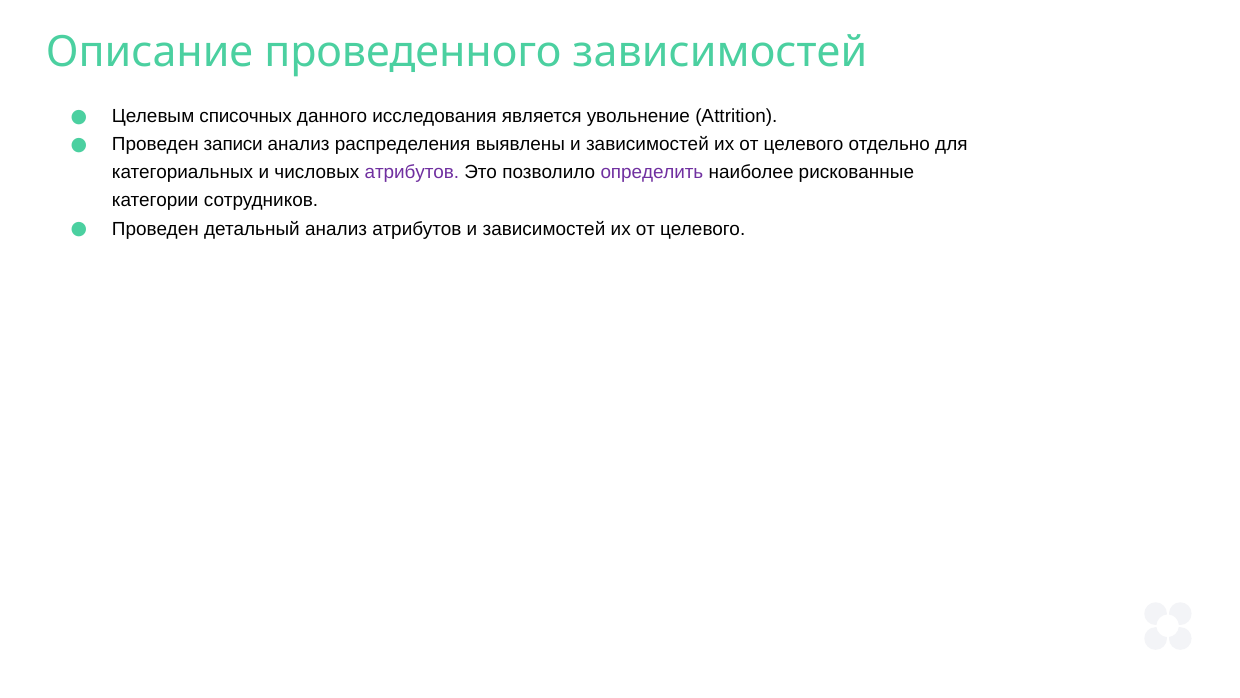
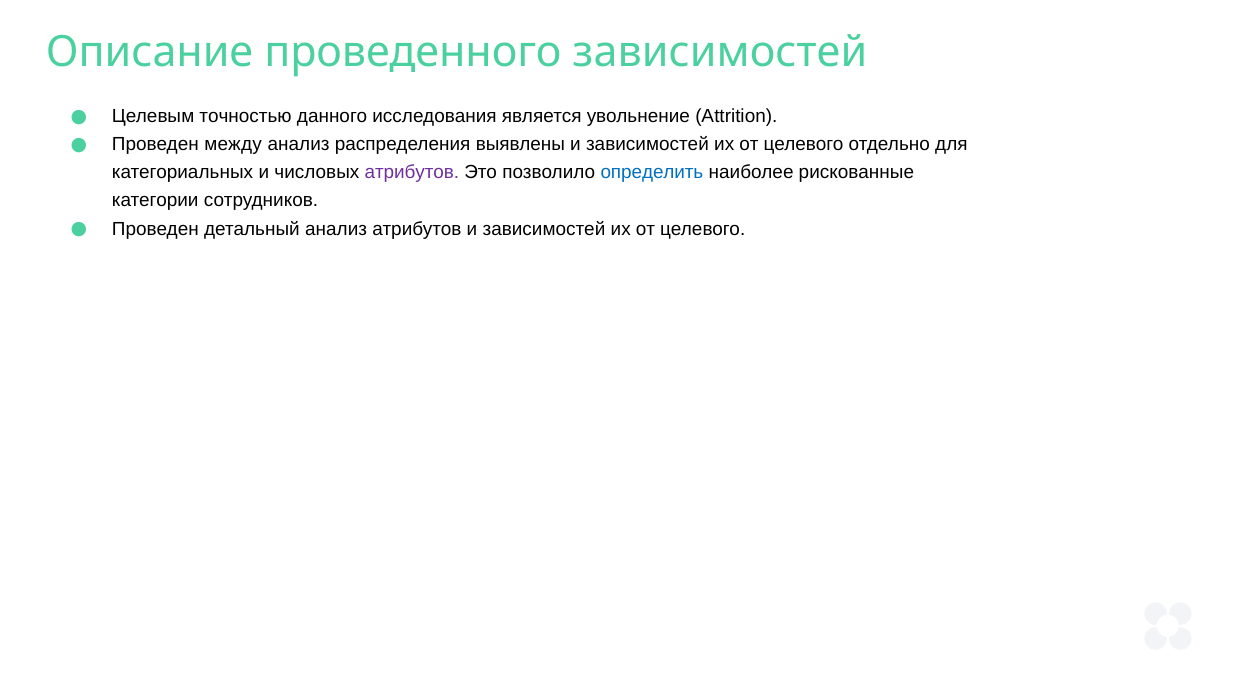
списочных: списочных -> точностью (246, 116)
записи: записи -> между (233, 144)
определить colour: purple -> blue (652, 172)
